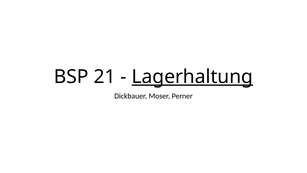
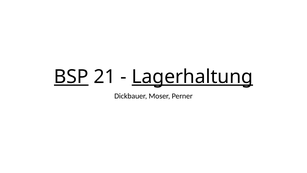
BSP underline: none -> present (71, 77)
